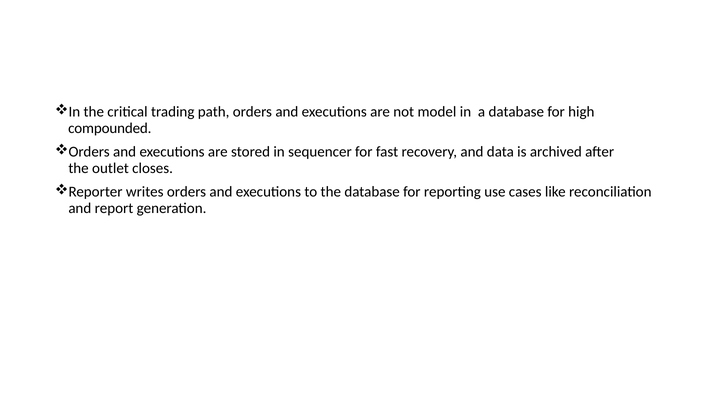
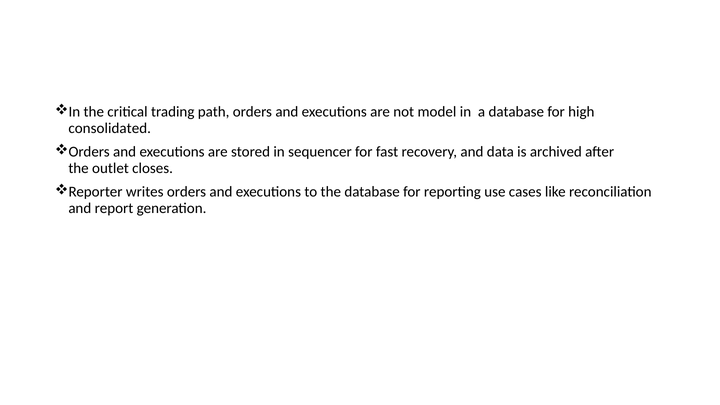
compounded: compounded -> consolidated (110, 128)
